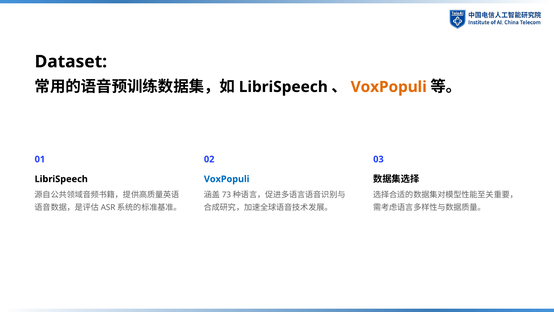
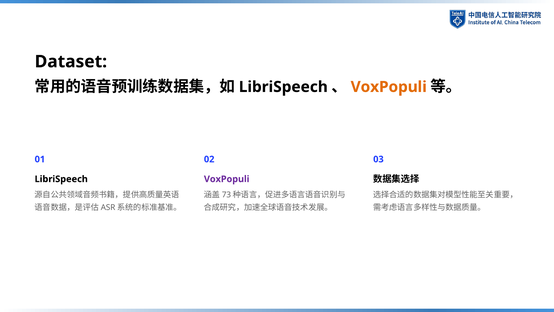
VoxPopuli colour: blue -> purple (227, 179)
